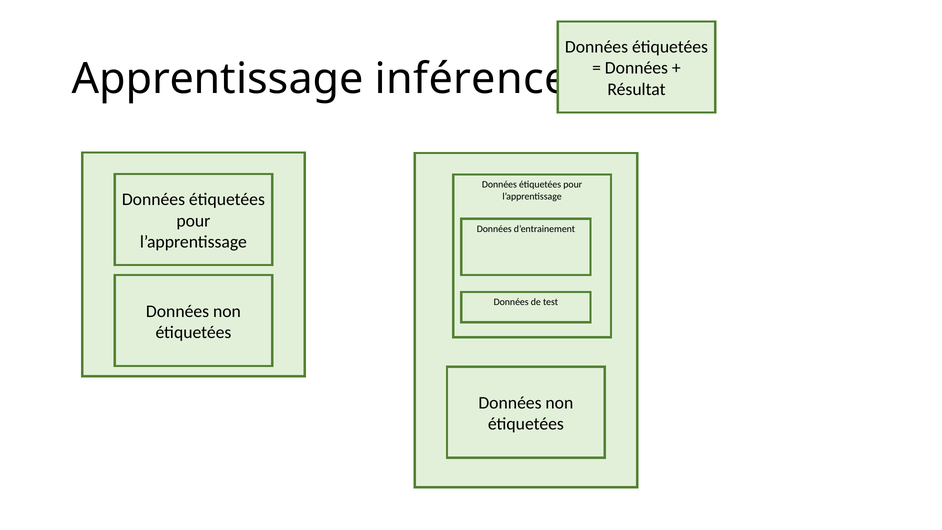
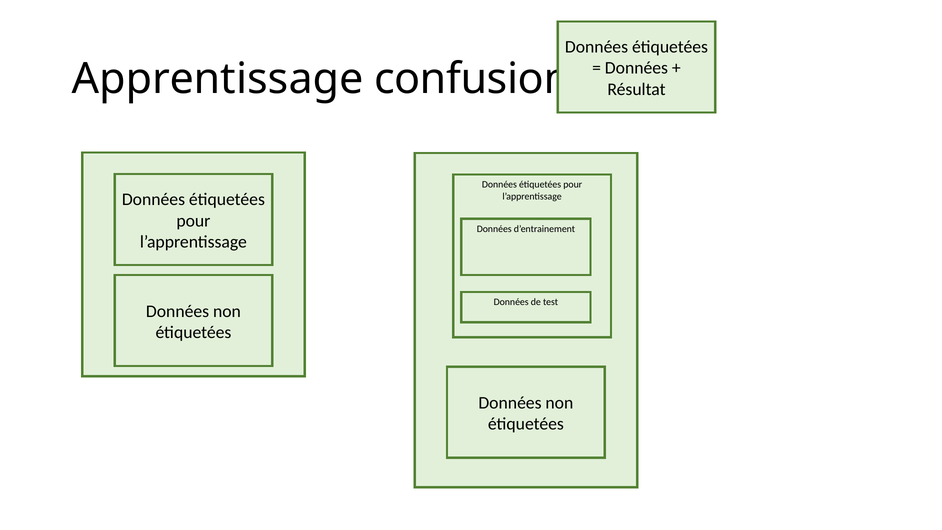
inférence: inférence -> confusion (472, 79)
